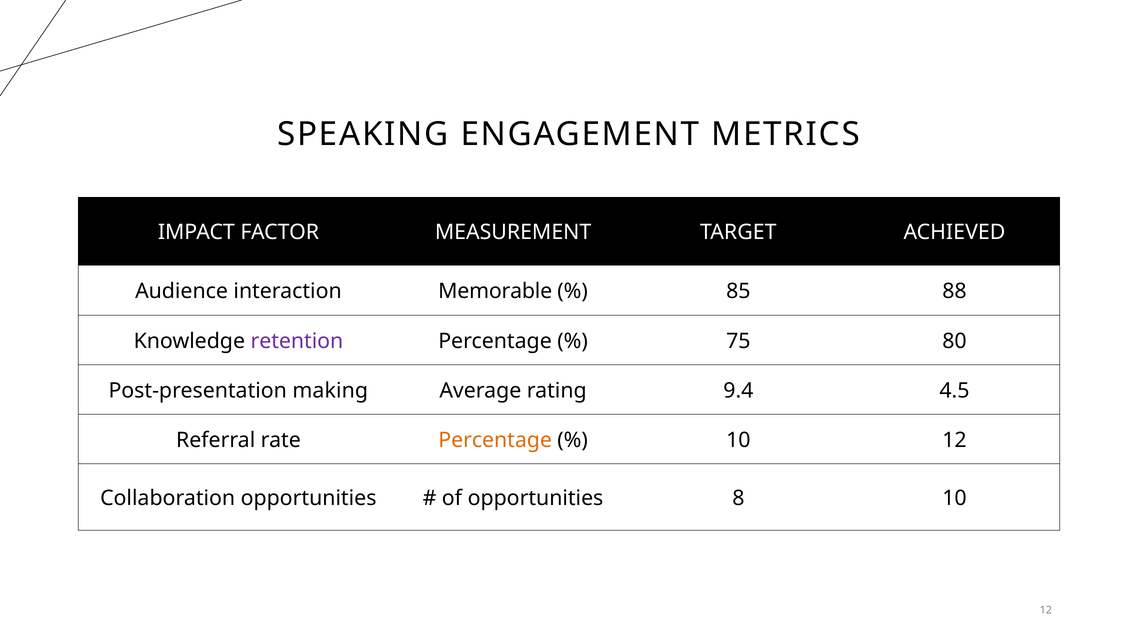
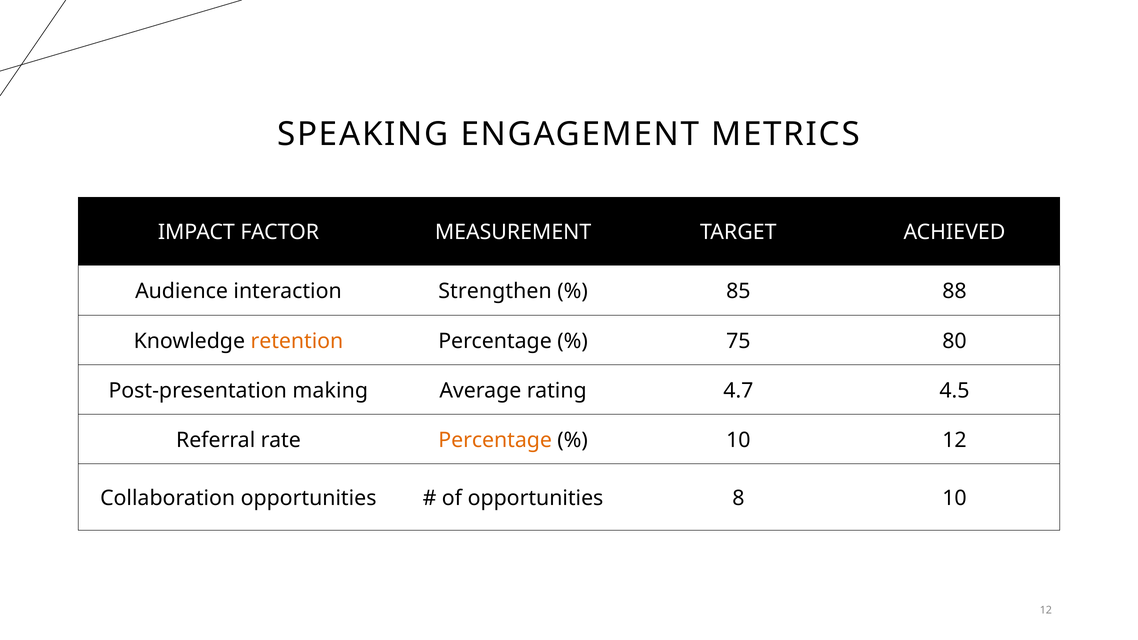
Memorable: Memorable -> Strengthen (495, 292)
retention colour: purple -> orange (297, 341)
9.4: 9.4 -> 4.7 (738, 391)
